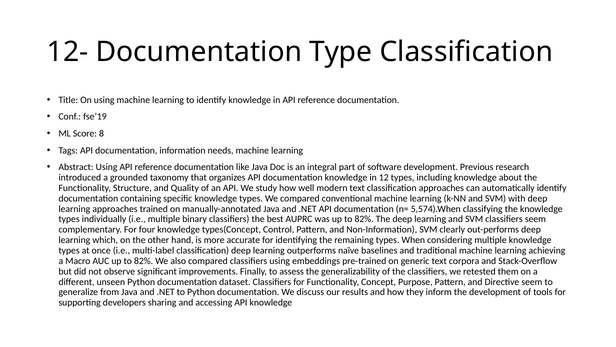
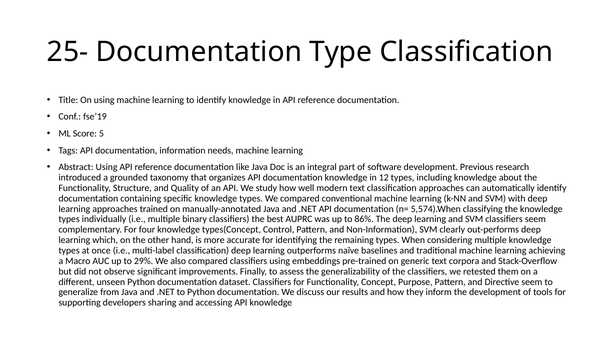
12-: 12- -> 25- (68, 52)
8: 8 -> 5 (102, 133)
was up to 82%: 82% -> 86% (364, 219)
AUC up to 82%: 82% -> 29% (144, 261)
